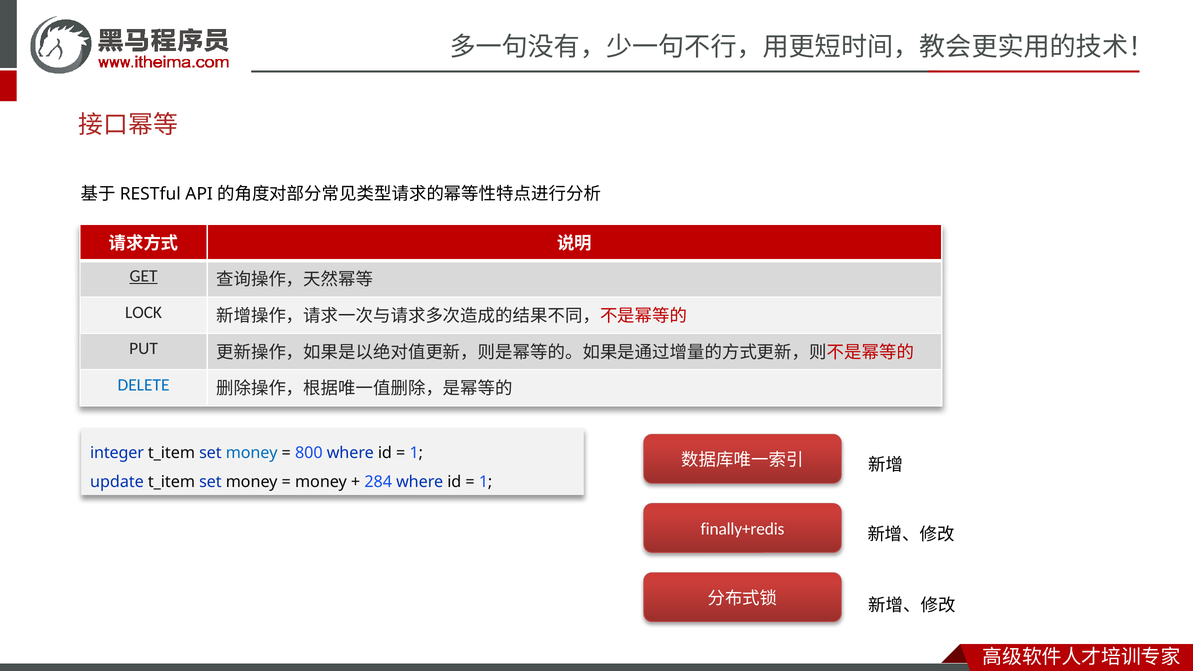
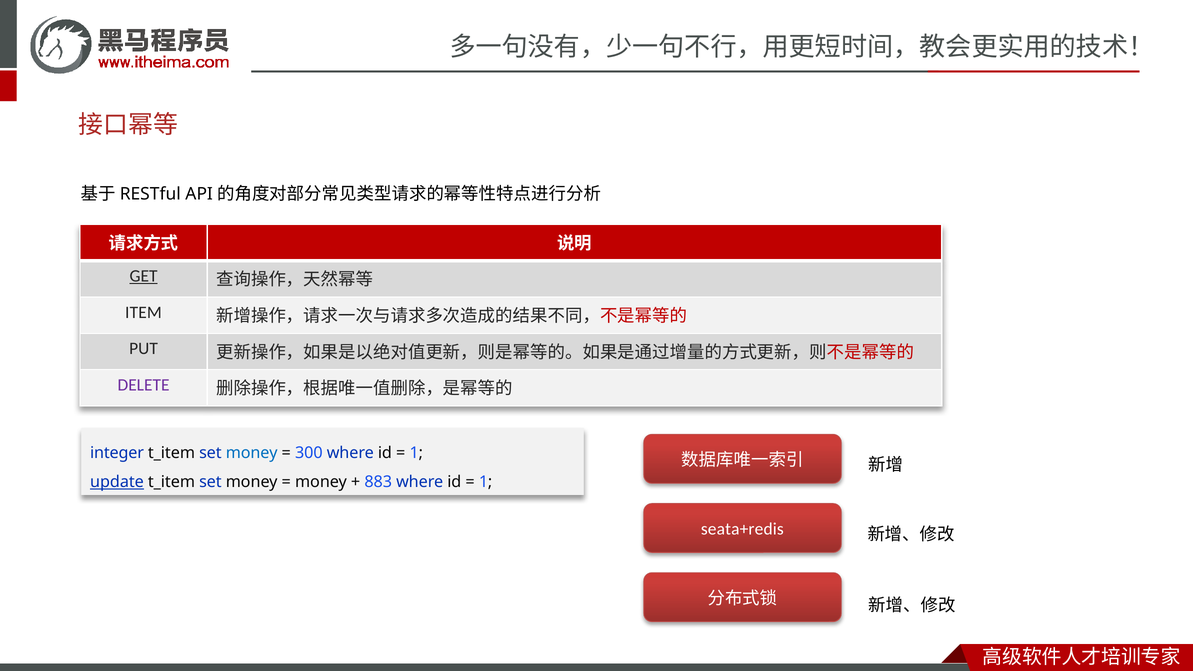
LOCK: LOCK -> ITEM (143, 312)
DELETE colour: blue -> purple (144, 385)
800: 800 -> 300 (309, 453)
update underline: none -> present (117, 482)
284: 284 -> 883 (378, 482)
finally+redis: finally+redis -> seata+redis (742, 529)
